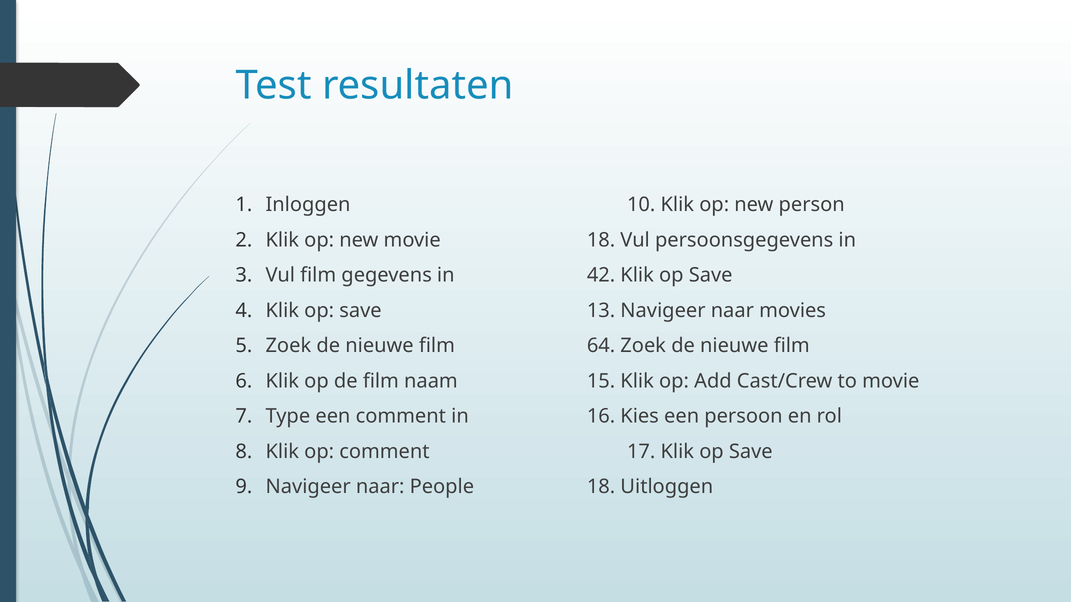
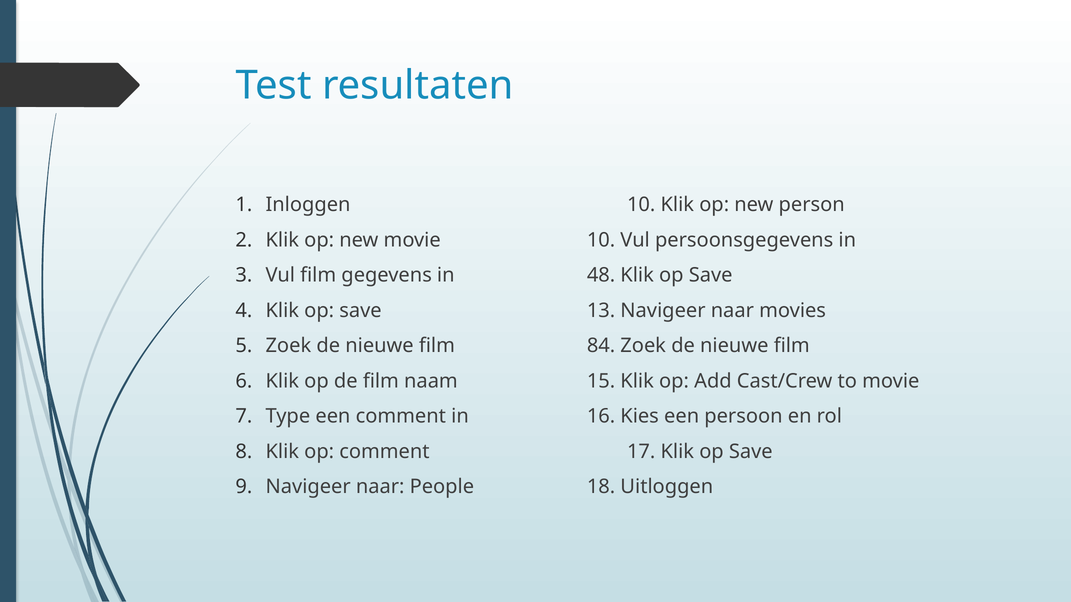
movie 18: 18 -> 10 (601, 240)
42: 42 -> 48 (601, 275)
64: 64 -> 84 (601, 346)
